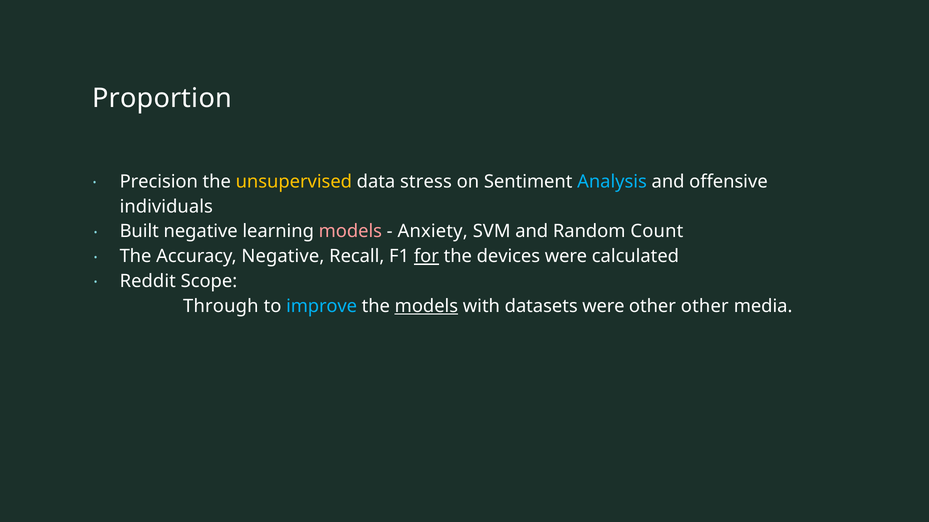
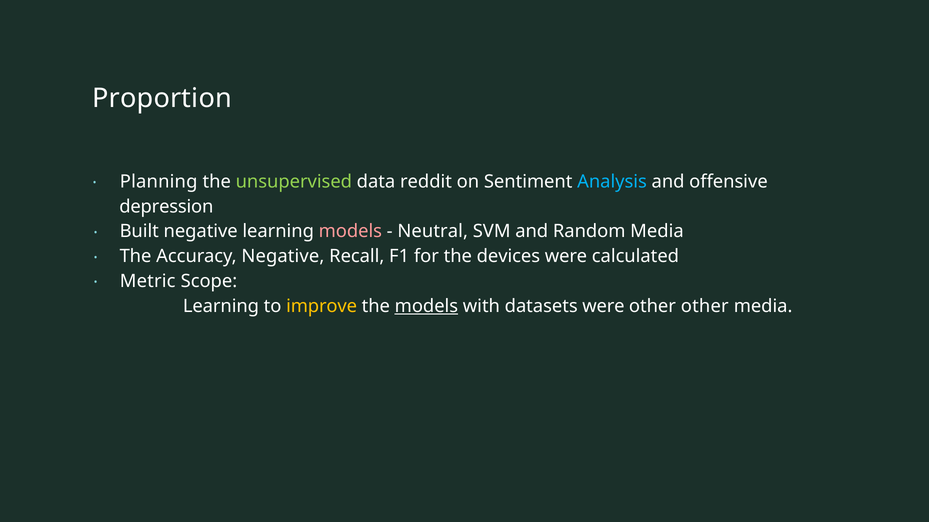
Precision: Precision -> Planning (159, 182)
unsupervised colour: yellow -> light green (294, 182)
stress: stress -> reddit (426, 182)
individuals: individuals -> depression (166, 207)
Anxiety: Anxiety -> Neutral (433, 232)
Random Count: Count -> Media (657, 232)
for underline: present -> none (426, 257)
Reddit: Reddit -> Metric (148, 282)
Through: Through -> Learning (221, 307)
improve colour: light blue -> yellow (322, 307)
